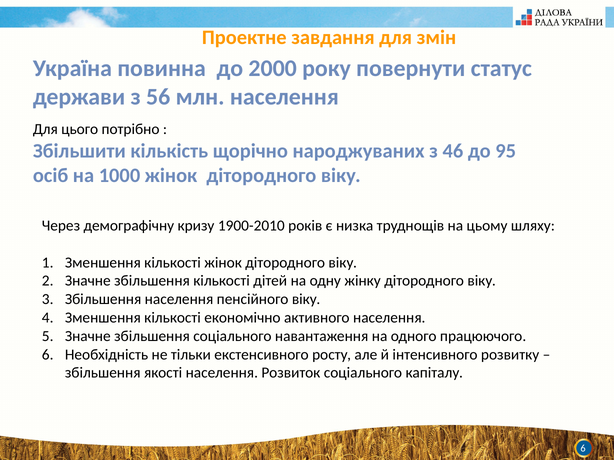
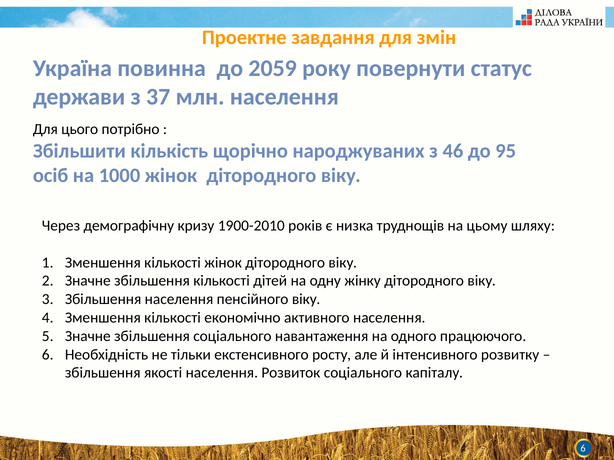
2000: 2000 -> 2059 (273, 68)
56: 56 -> 37 (158, 97)
